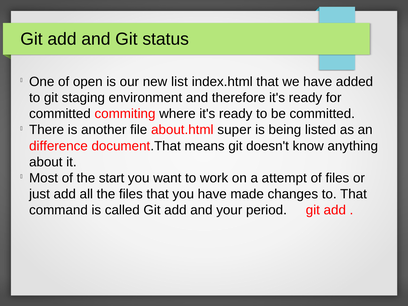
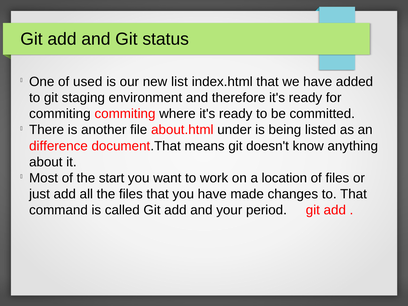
open: open -> used (88, 82)
committed: committed -> commiting (60, 114)
super: super -> under (234, 130)
attempt: attempt -> location (284, 178)
